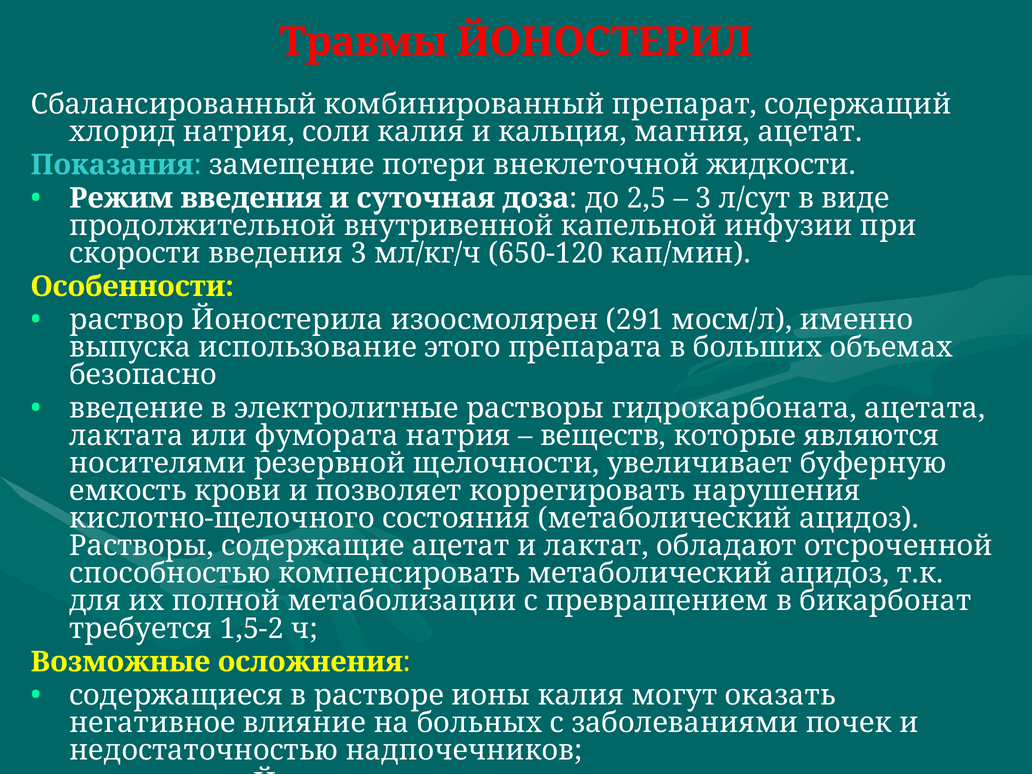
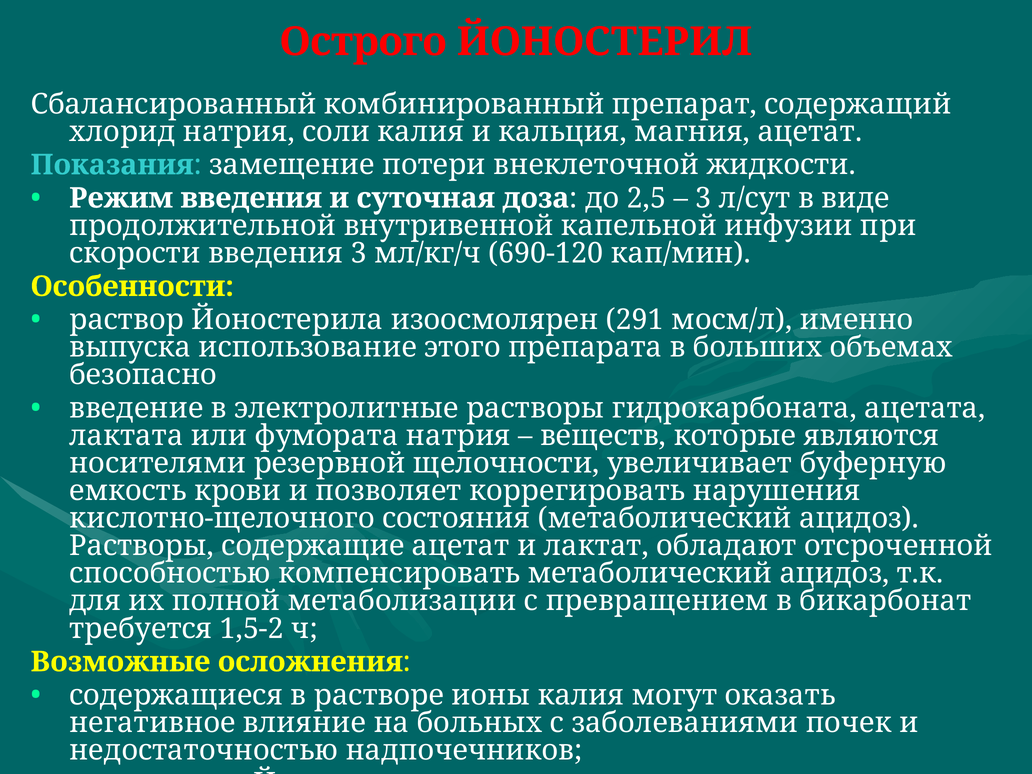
Травмы: Травмы -> Острого (363, 42)
650-120: 650-120 -> 690-120 (546, 253)
